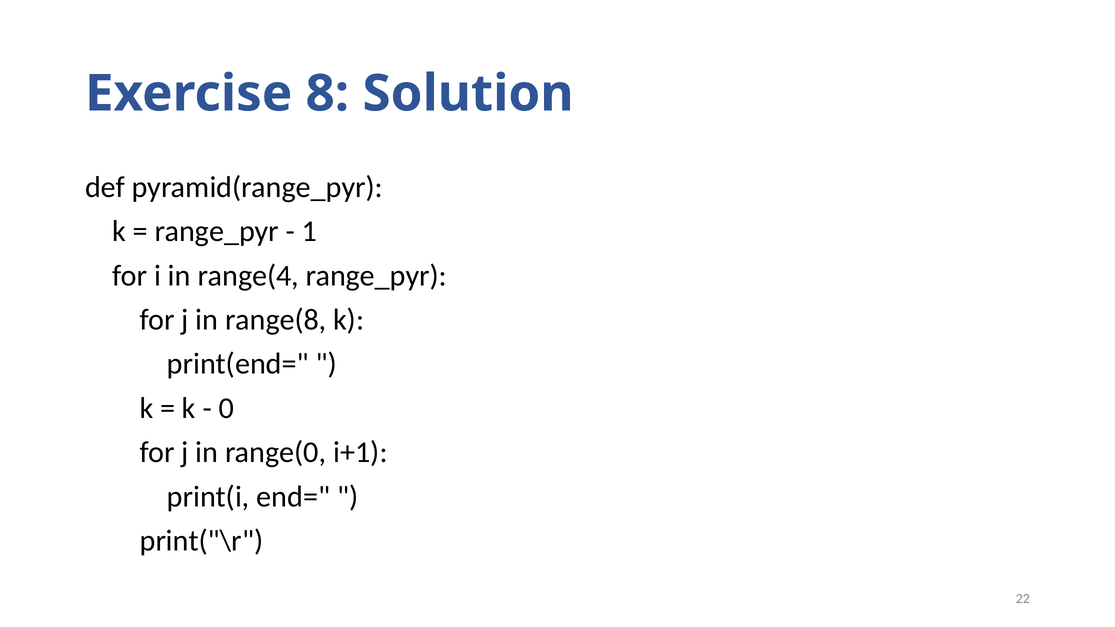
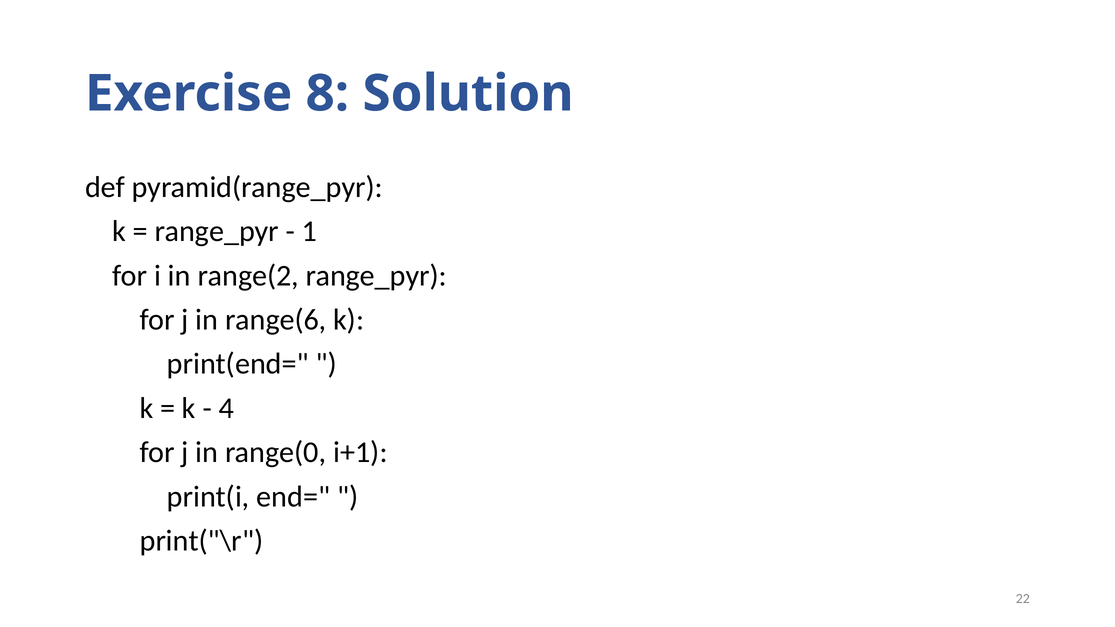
range(4: range(4 -> range(2 (248, 276)
range(8: range(8 -> range(6 (276, 320)
0: 0 -> 4 (226, 408)
